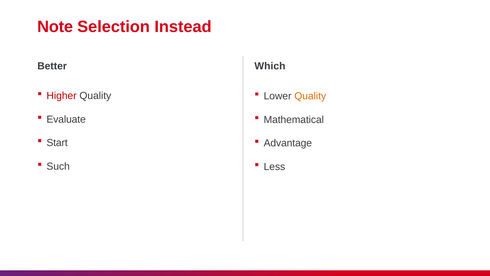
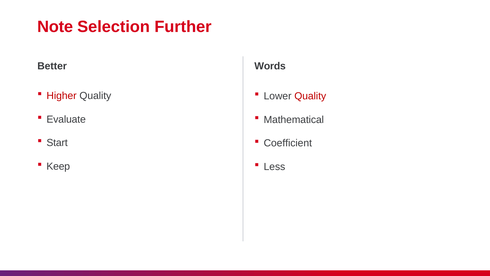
Instead: Instead -> Further (183, 27)
Which: Which -> Words (270, 66)
Quality colour: orange -> red (310, 96)
Advantage: Advantage -> Coefficient (288, 143)
Such: Such -> Keep (58, 166)
